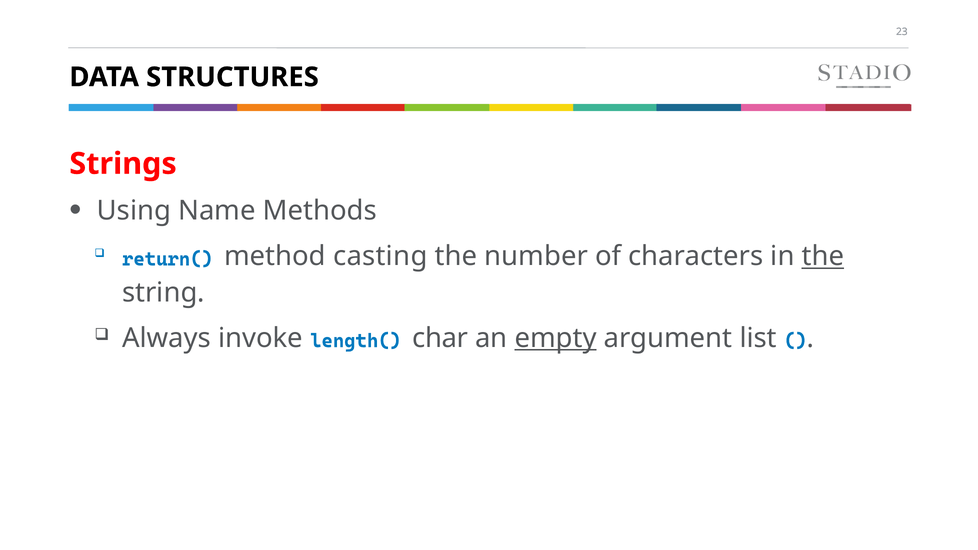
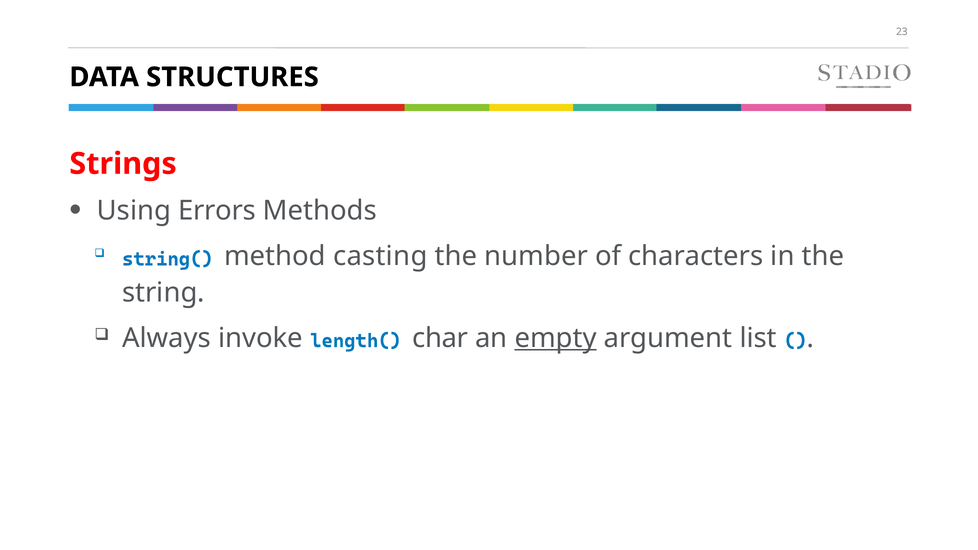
Name: Name -> Errors (217, 211)
return(: return( -> string( (167, 259)
the underline: present -> none (823, 256)
